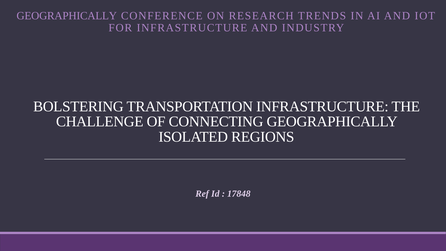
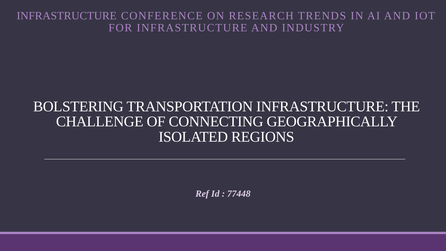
GEOGRAPHICALLY: GEOGRAPHICALLY -> INFRASTRUCTURE (67, 16)
17848: 17848 -> 77448 (239, 194)
